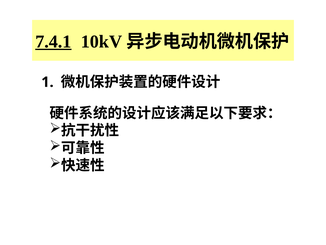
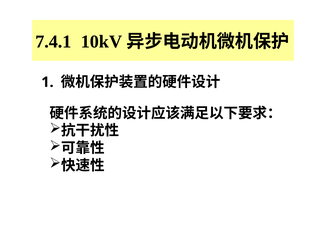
7.4.1 underline: present -> none (53, 41)
